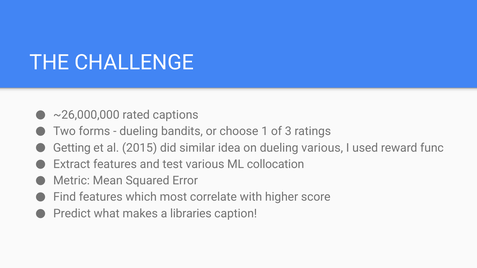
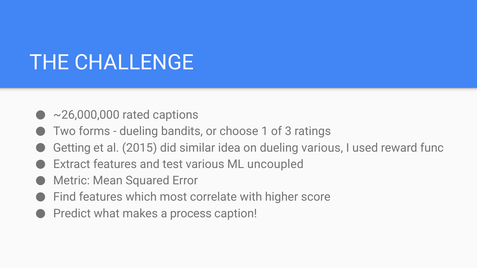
collocation: collocation -> uncoupled (275, 164)
libraries: libraries -> process (191, 214)
